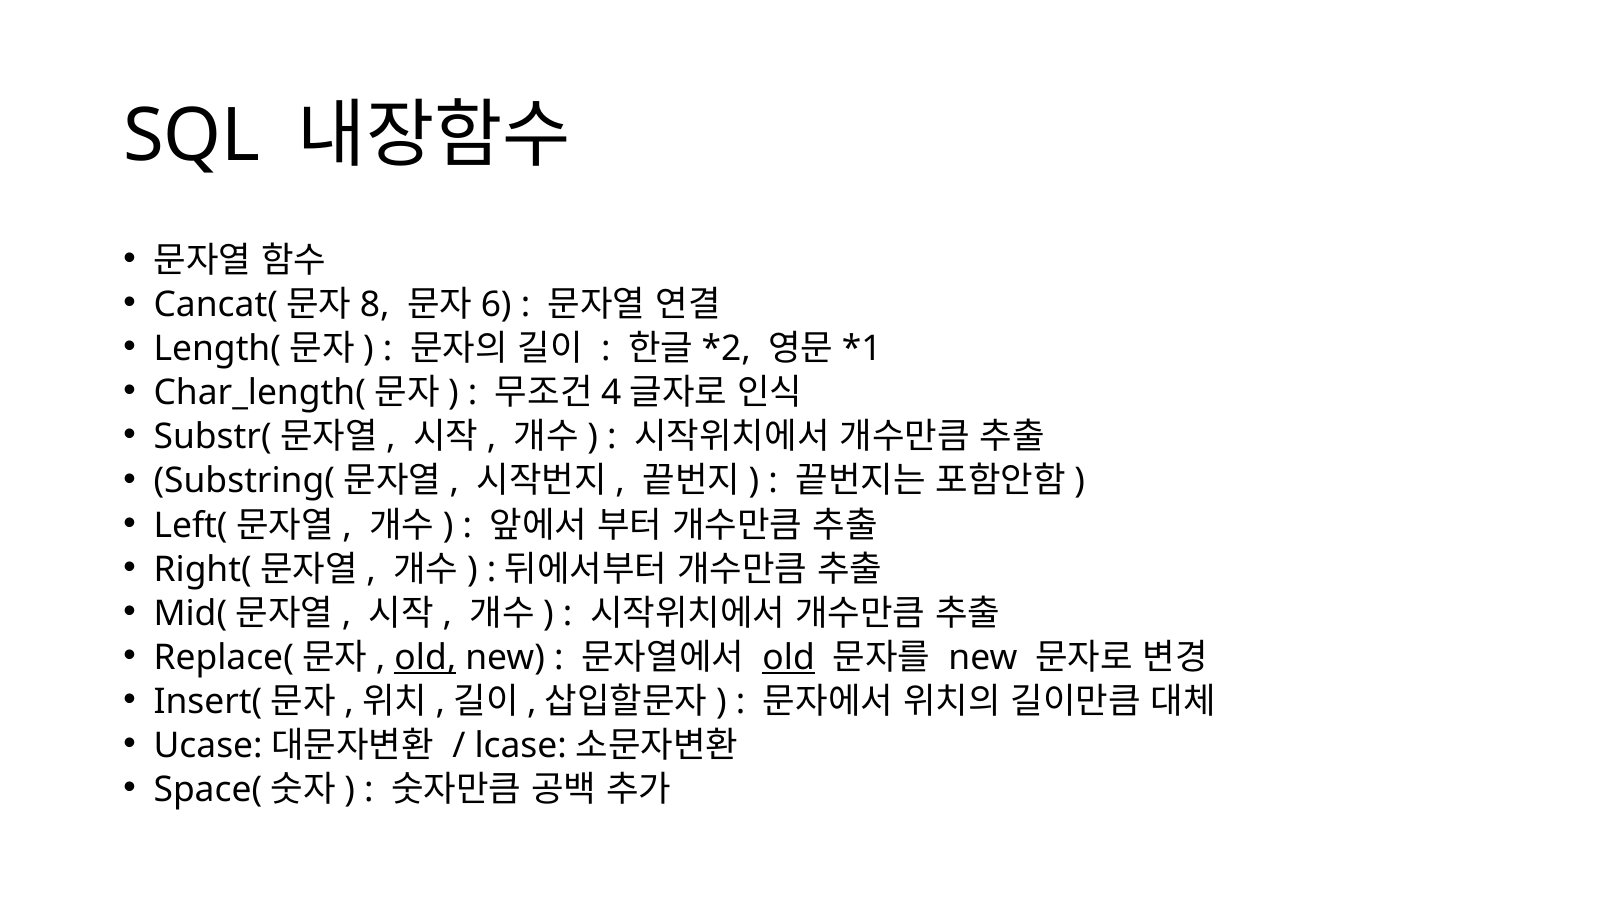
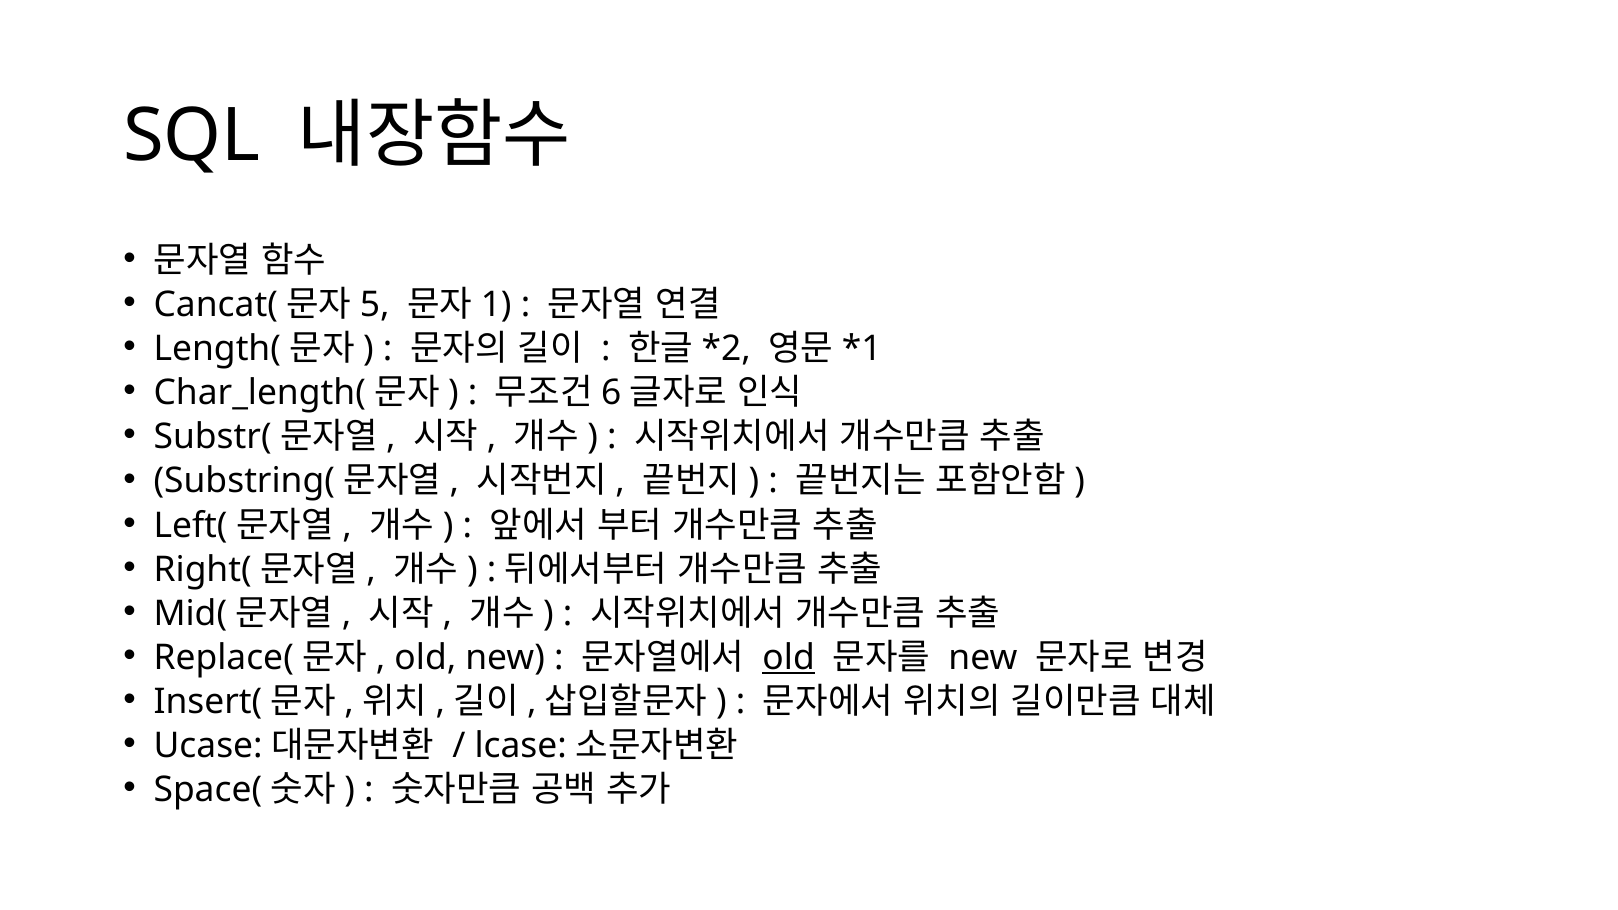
8: 8 -> 5 (375, 305)
6: 6 -> 1 (496, 305)
4: 4 -> 6 (611, 393)
old underline: present -> none (425, 658)
